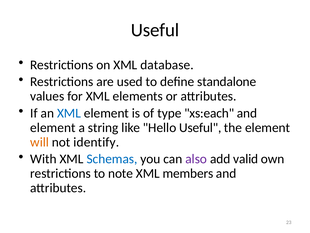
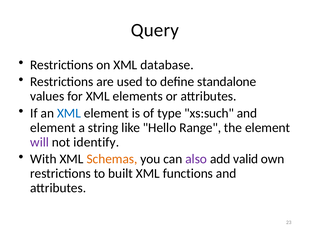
Useful: Useful -> Query (155, 30)
xs:each: xs:each -> xs:such (209, 113)
Hello Useful: Useful -> Range (200, 127)
will colour: orange -> purple (40, 142)
Schemas colour: blue -> orange (112, 159)
note: note -> built (121, 173)
members: members -> functions (188, 173)
